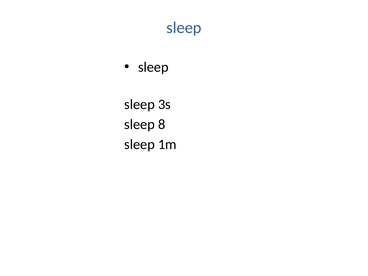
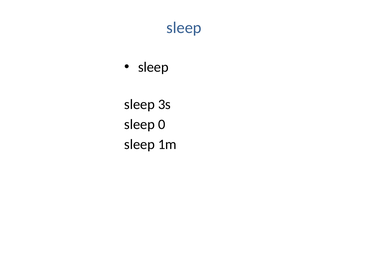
8: 8 -> 0 (162, 124)
